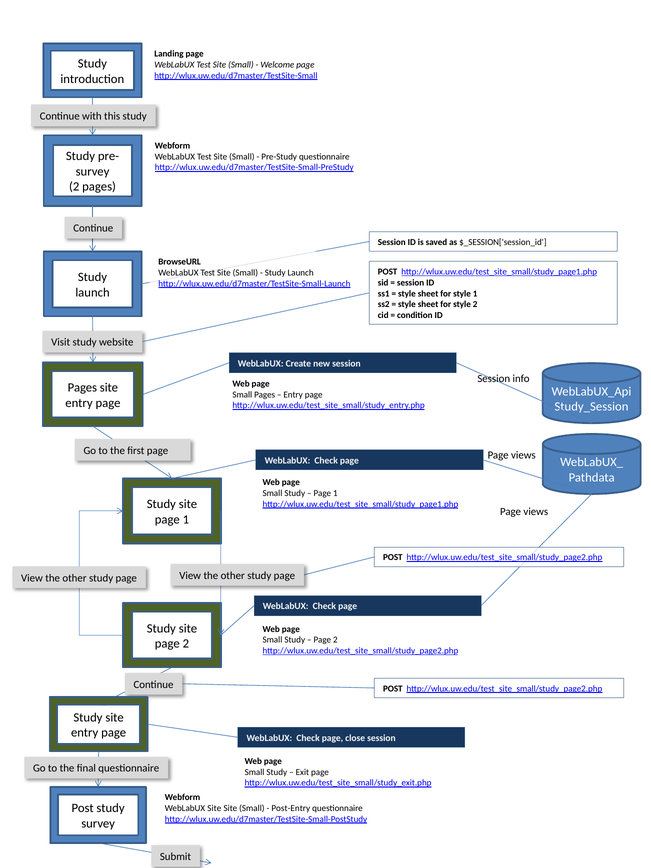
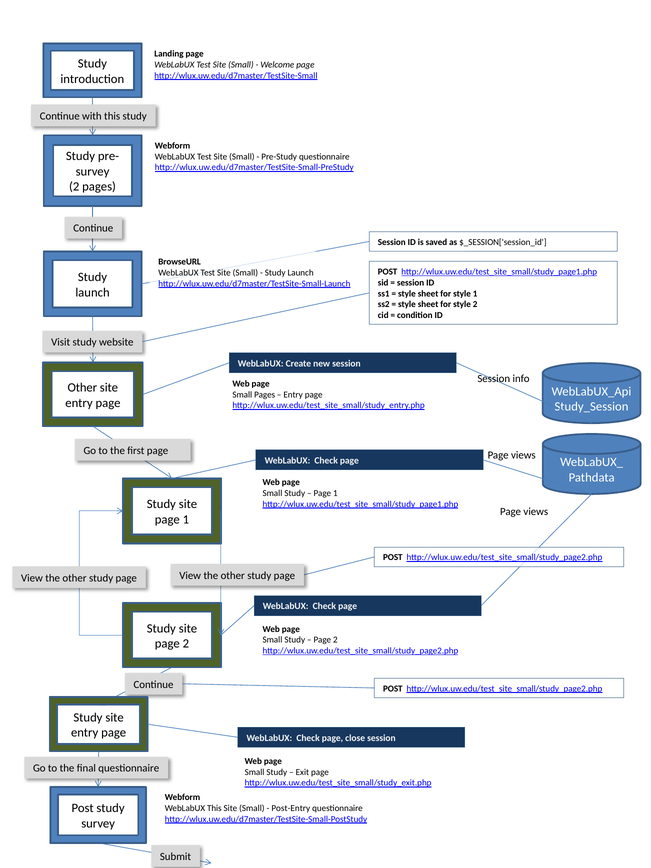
Pages: Pages -> Other (82, 388)
WebLabUX Site: Site -> This (214, 808)
